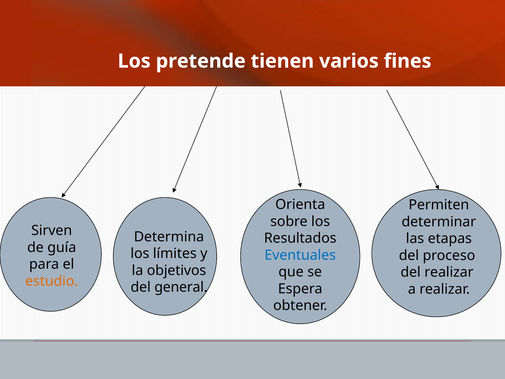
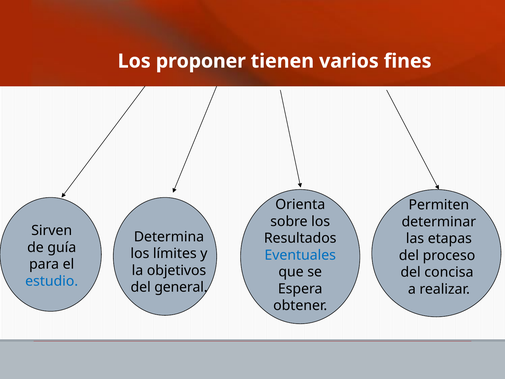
pretende: pretende -> proponer (201, 61)
del realizar: realizar -> concisa (449, 272)
estudio colour: orange -> blue (52, 281)
